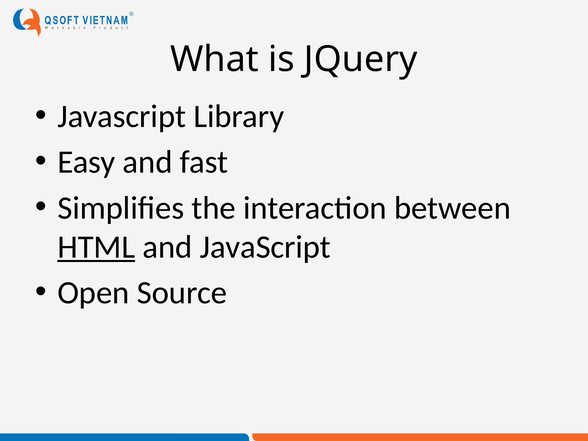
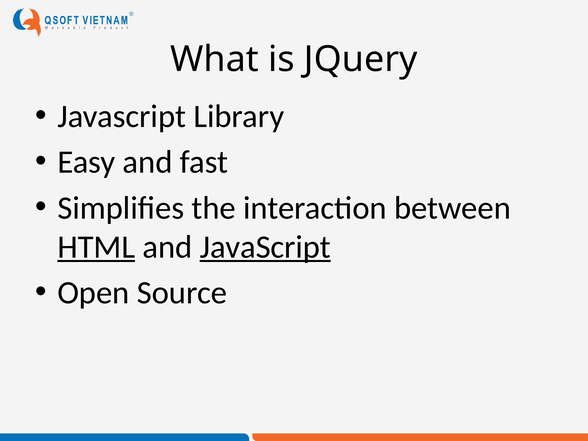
JavaScript underline: none -> present (265, 247)
